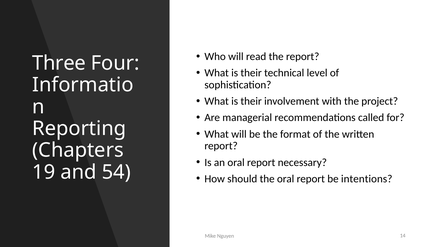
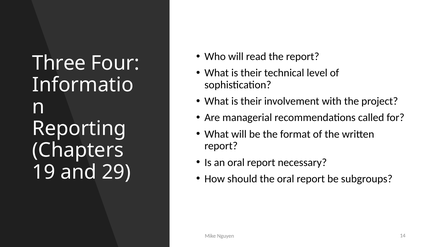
54: 54 -> 29 (116, 172)
intentions: intentions -> subgroups (367, 179)
